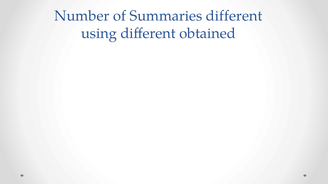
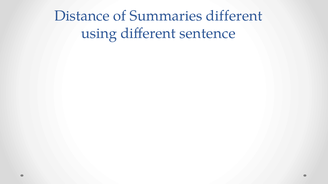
Number: Number -> Distance (82, 16)
obtained: obtained -> sentence (207, 33)
